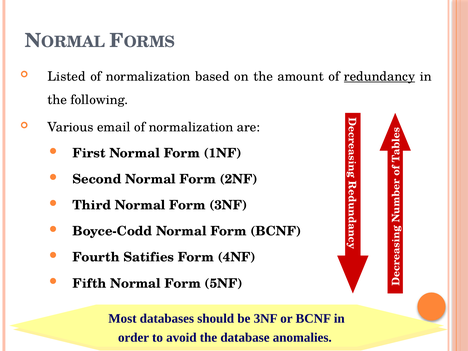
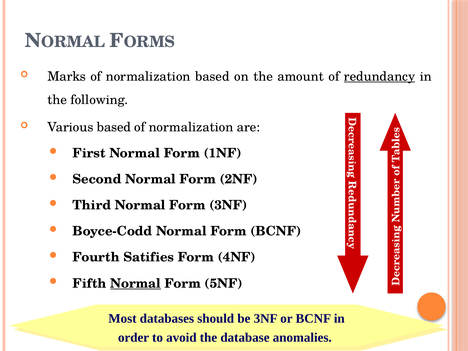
Listed: Listed -> Marks (67, 76)
Various email: email -> based (114, 127)
Normal underline: none -> present (136, 283)
